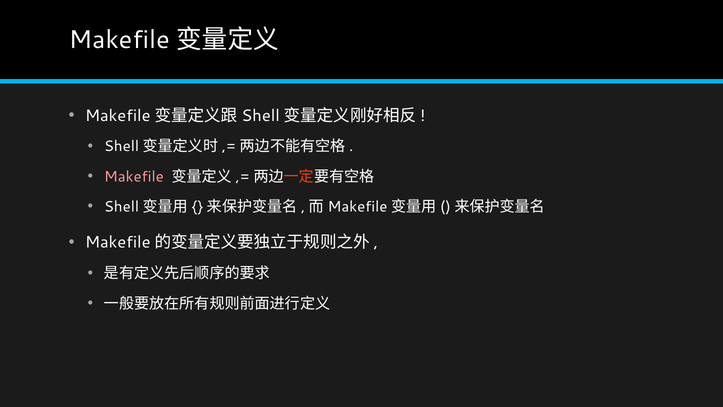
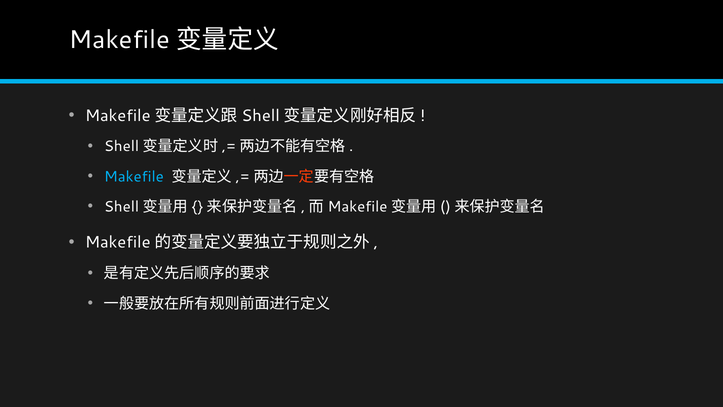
Makefile colour: pink -> light blue (134, 177)
